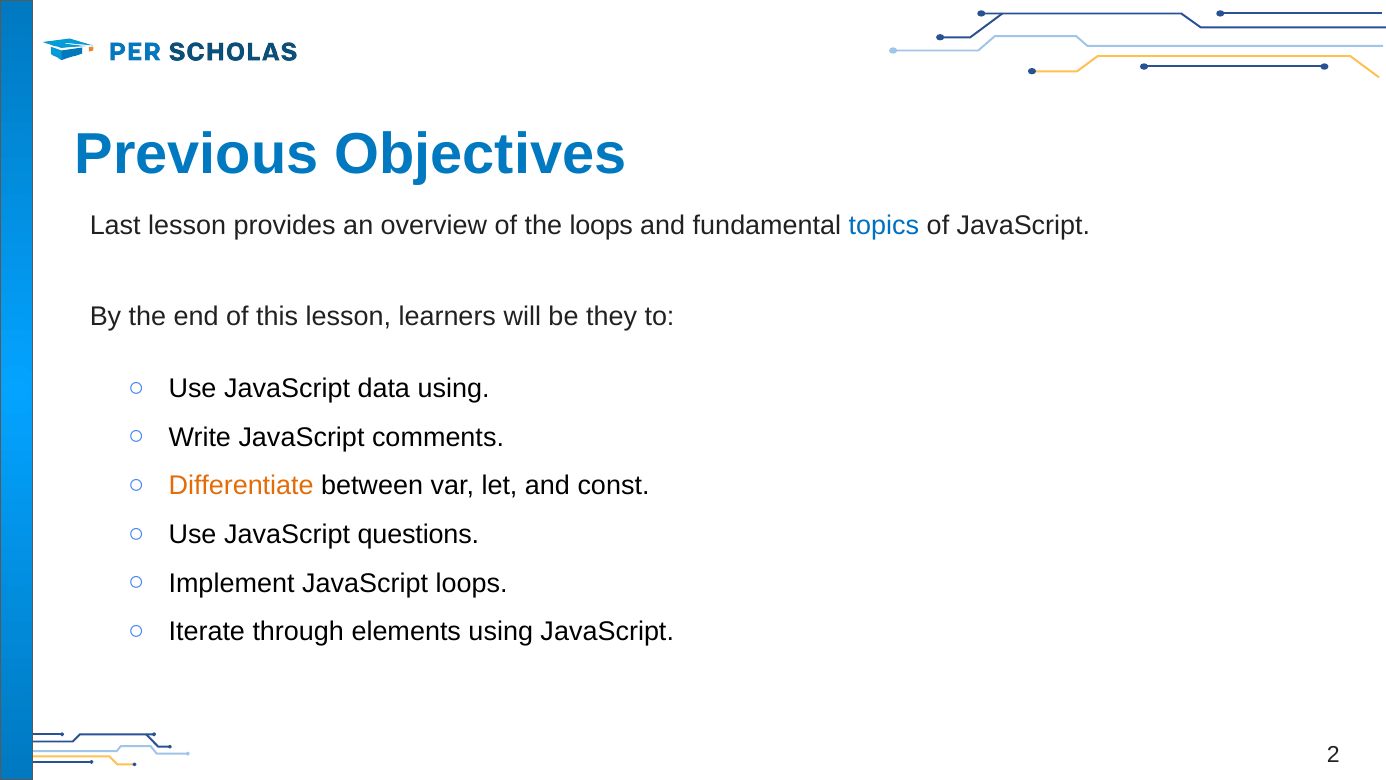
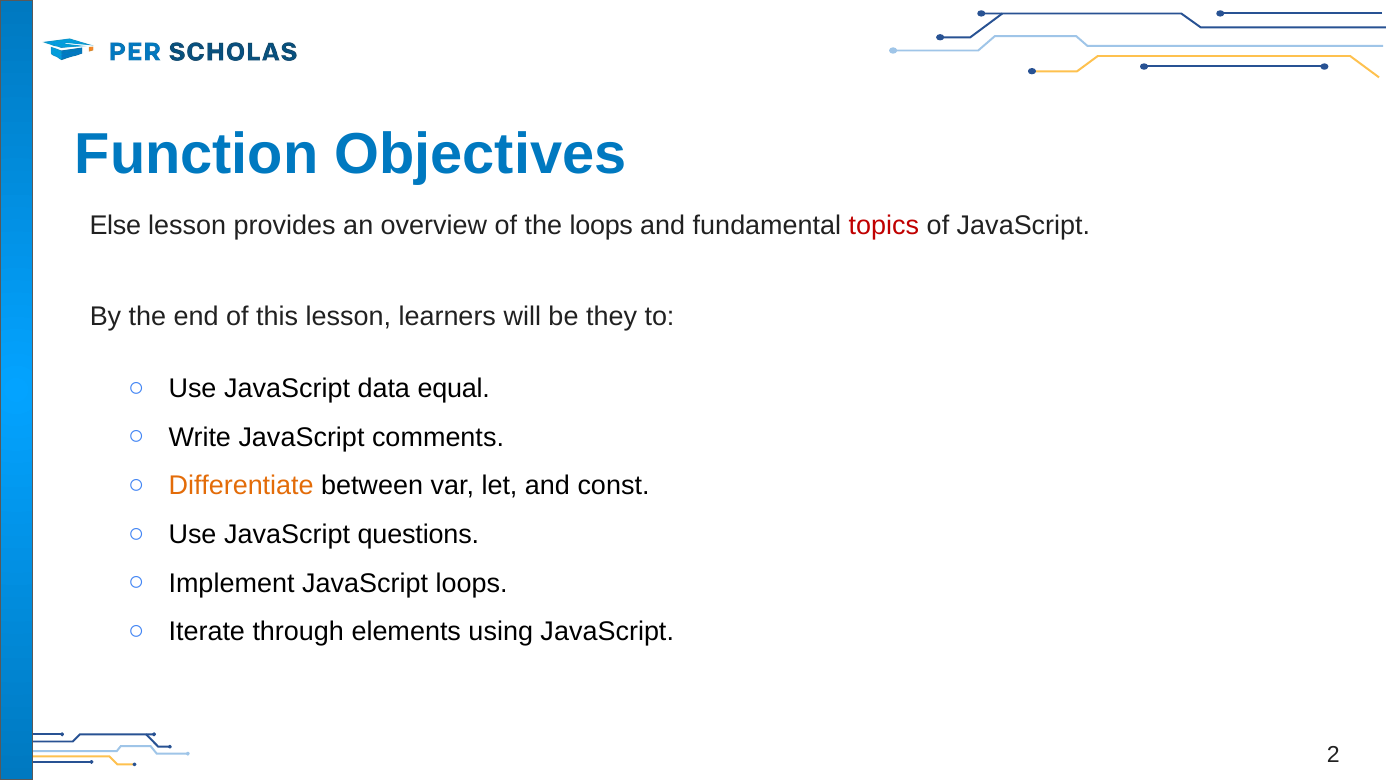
Previous: Previous -> Function (197, 155)
Last: Last -> Else (115, 226)
topics colour: blue -> red (884, 226)
data using: using -> equal (454, 388)
